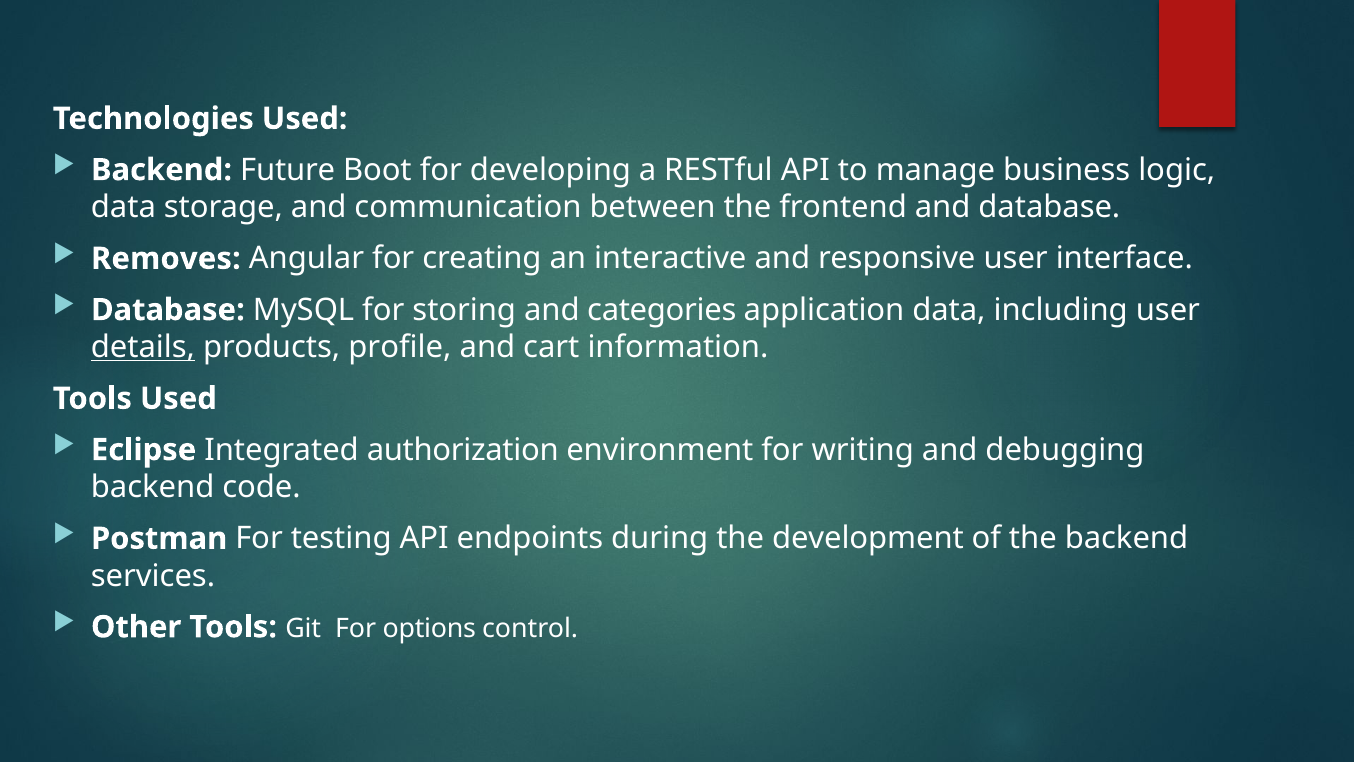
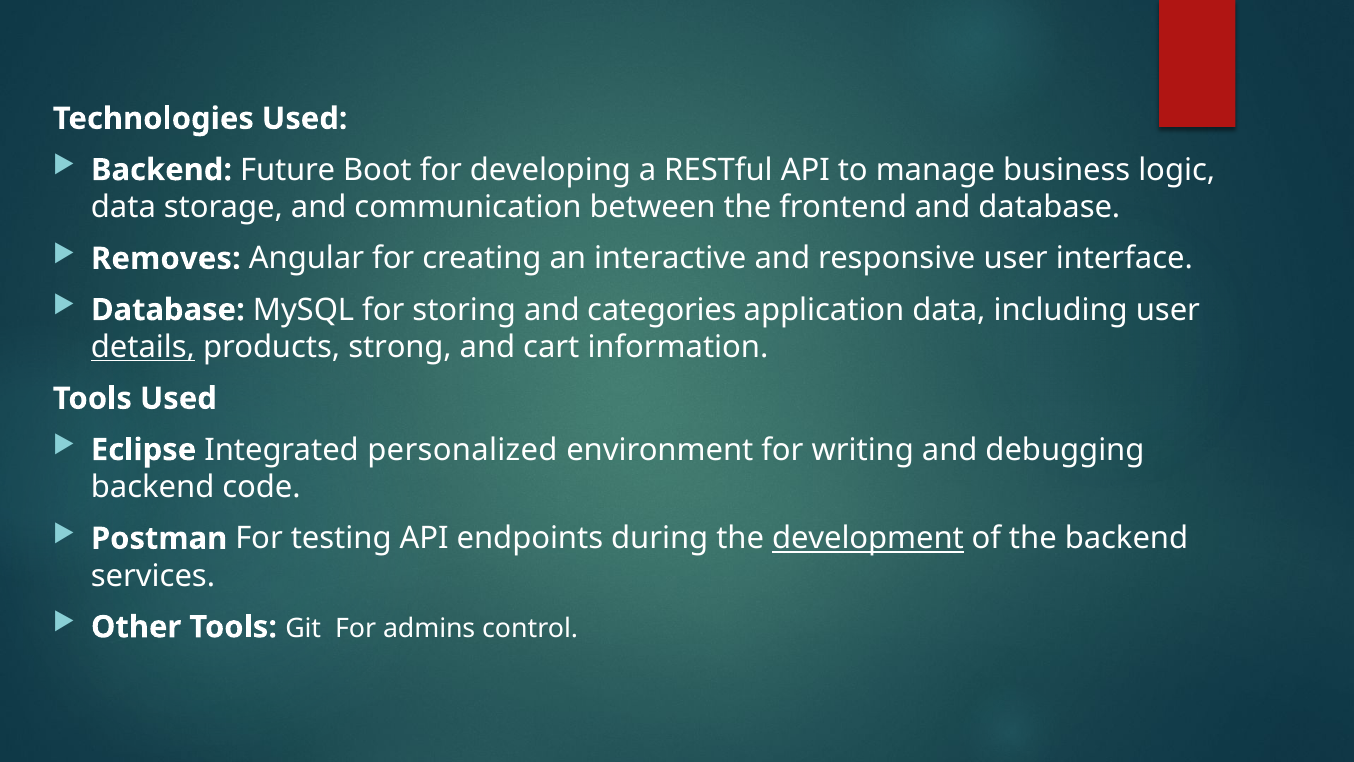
profile: profile -> strong (400, 347)
authorization: authorization -> personalized (462, 450)
development underline: none -> present (868, 538)
options: options -> admins (429, 628)
